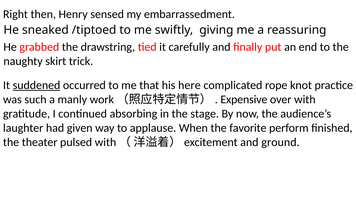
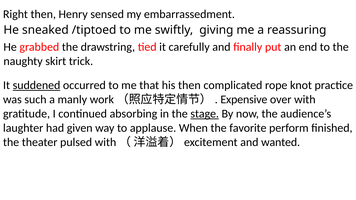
his here: here -> then (189, 85)
stage underline: none -> present (205, 114)
ground: ground -> wanted (281, 142)
